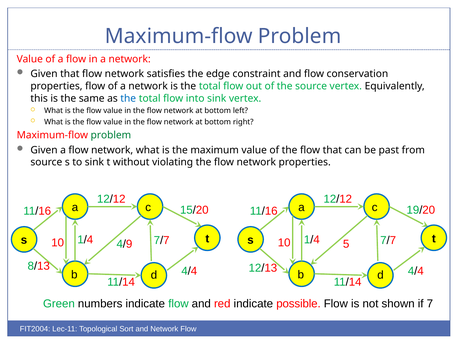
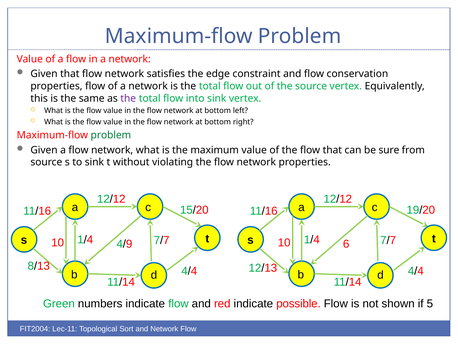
the colour: blue -> purple (128, 98)
past: past -> sure (389, 150)
5: 5 -> 6 (346, 244)
7: 7 -> 5 (430, 303)
